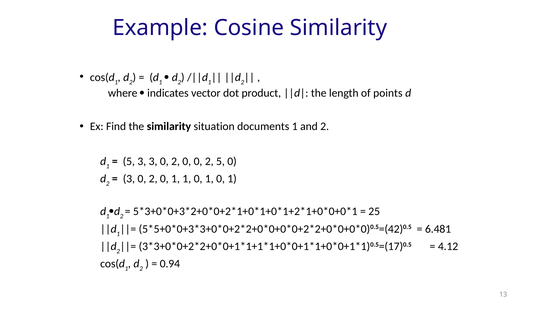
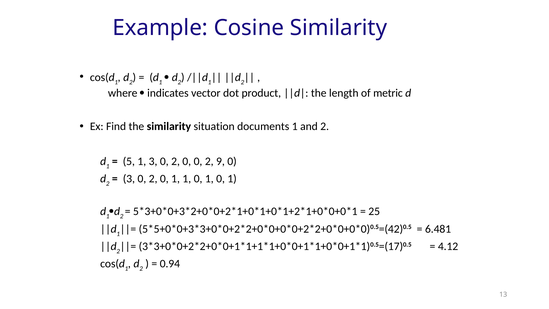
points: points -> metric (388, 93)
5 3: 3 -> 1 (142, 161)
2 5: 5 -> 9 (220, 161)
